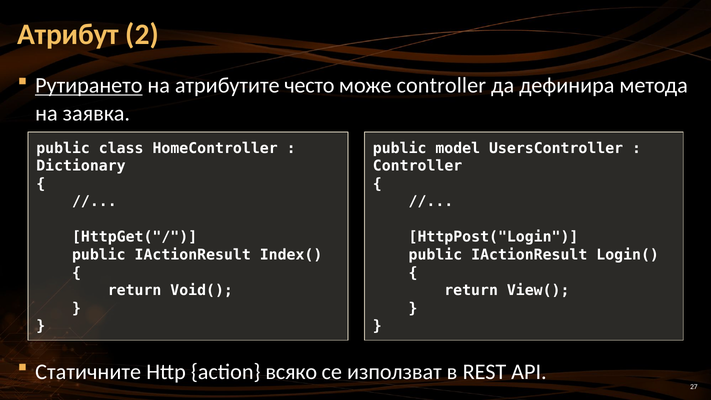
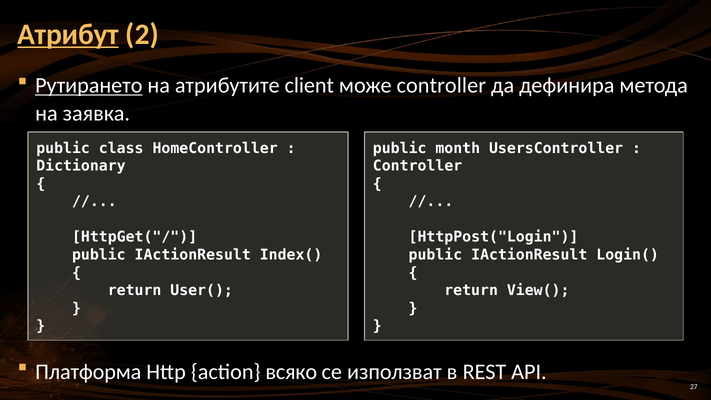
Атрибут underline: none -> present (68, 35)
често: често -> client (309, 85)
model: model -> month (458, 148)
Void(: Void( -> User( (202, 290)
Статичните: Статичните -> Платформа (88, 372)
